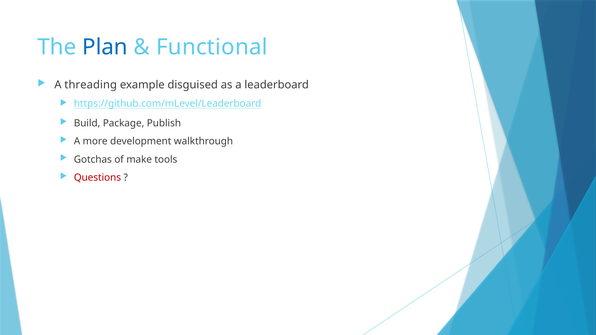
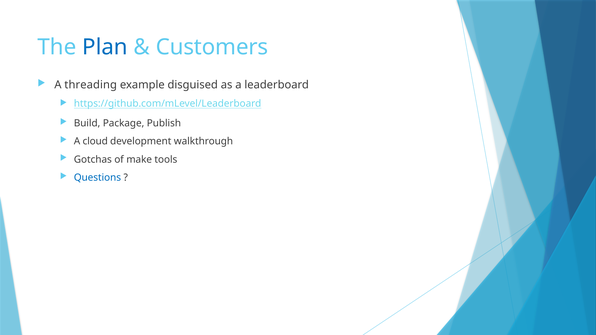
Functional: Functional -> Customers (212, 47)
more: more -> cloud (95, 141)
Questions colour: red -> blue (97, 178)
